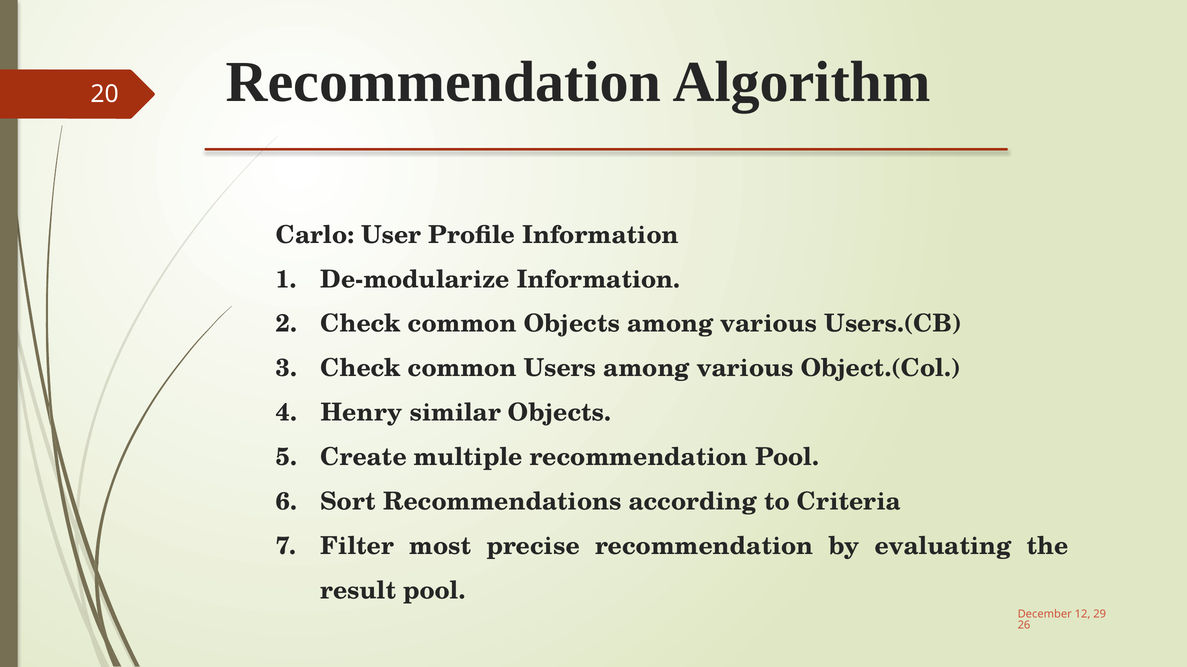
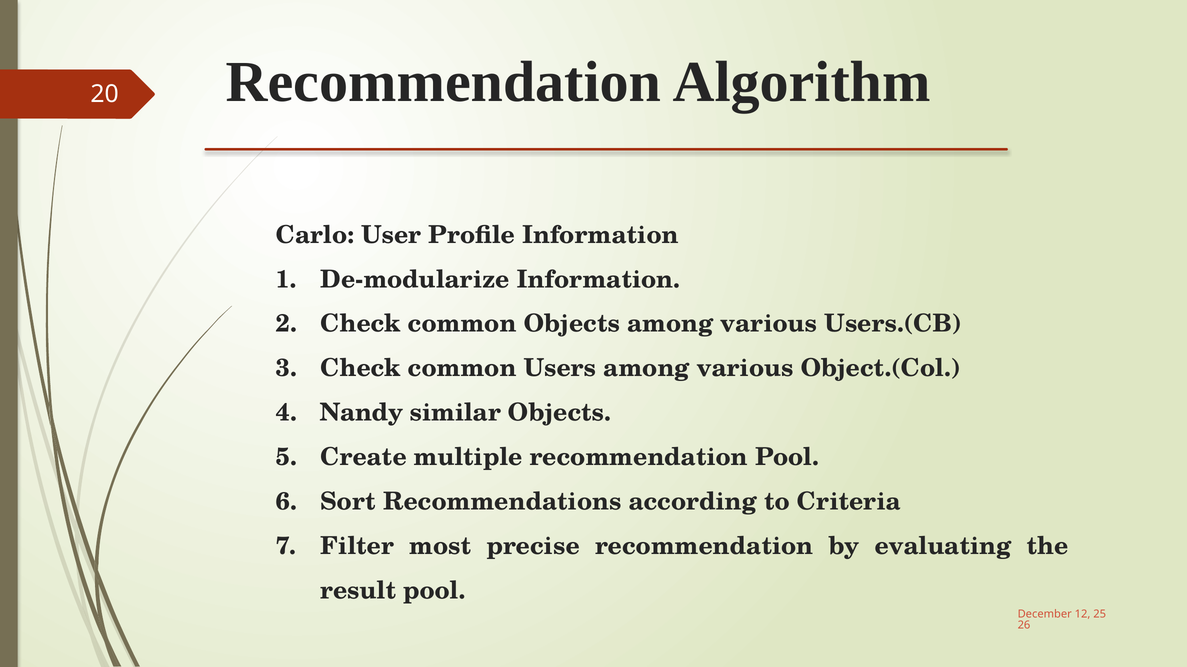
Henry: Henry -> Nandy (362, 413)
29: 29 -> 25 (1100, 615)
